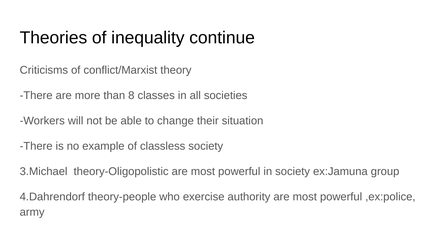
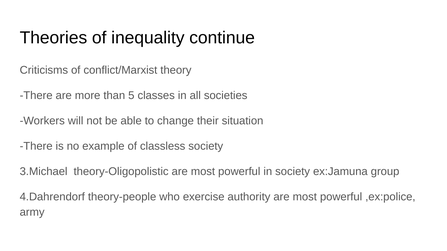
8: 8 -> 5 (131, 96)
